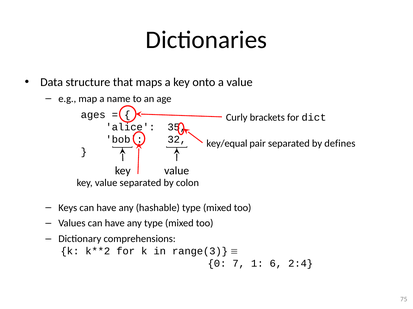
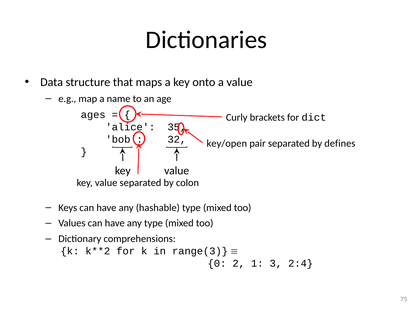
key/equal: key/equal -> key/open (227, 144)
7: 7 -> 2 (239, 264)
6: 6 -> 3 (276, 264)
